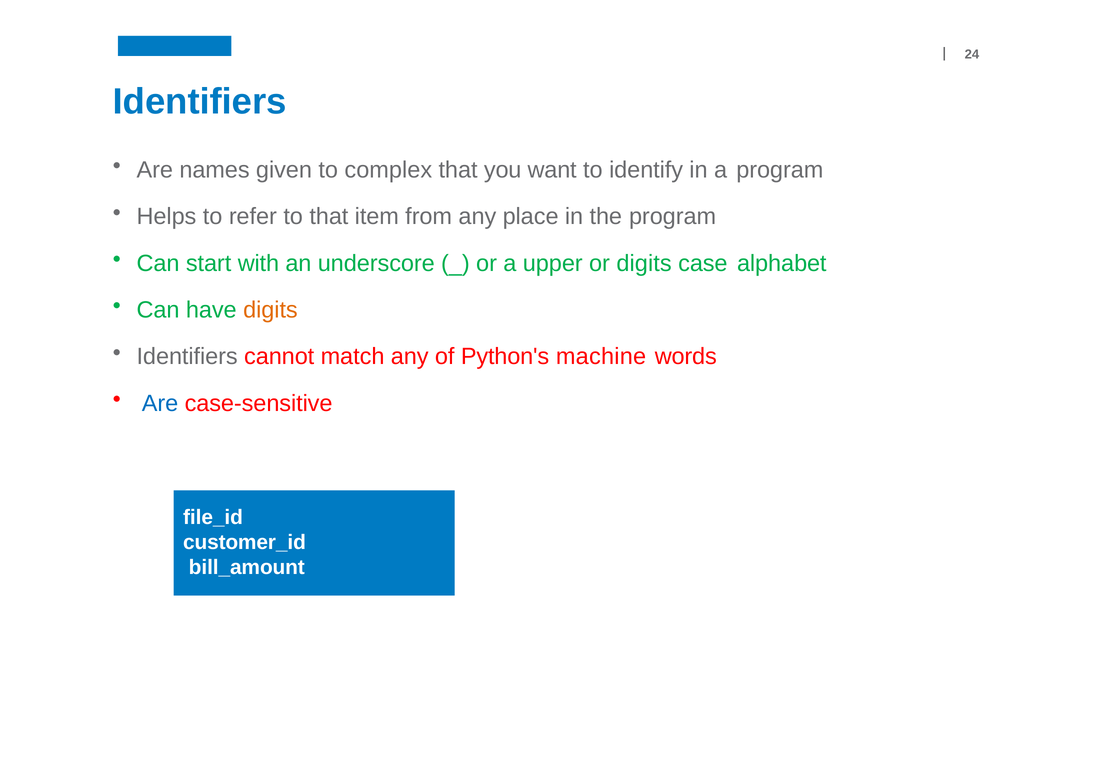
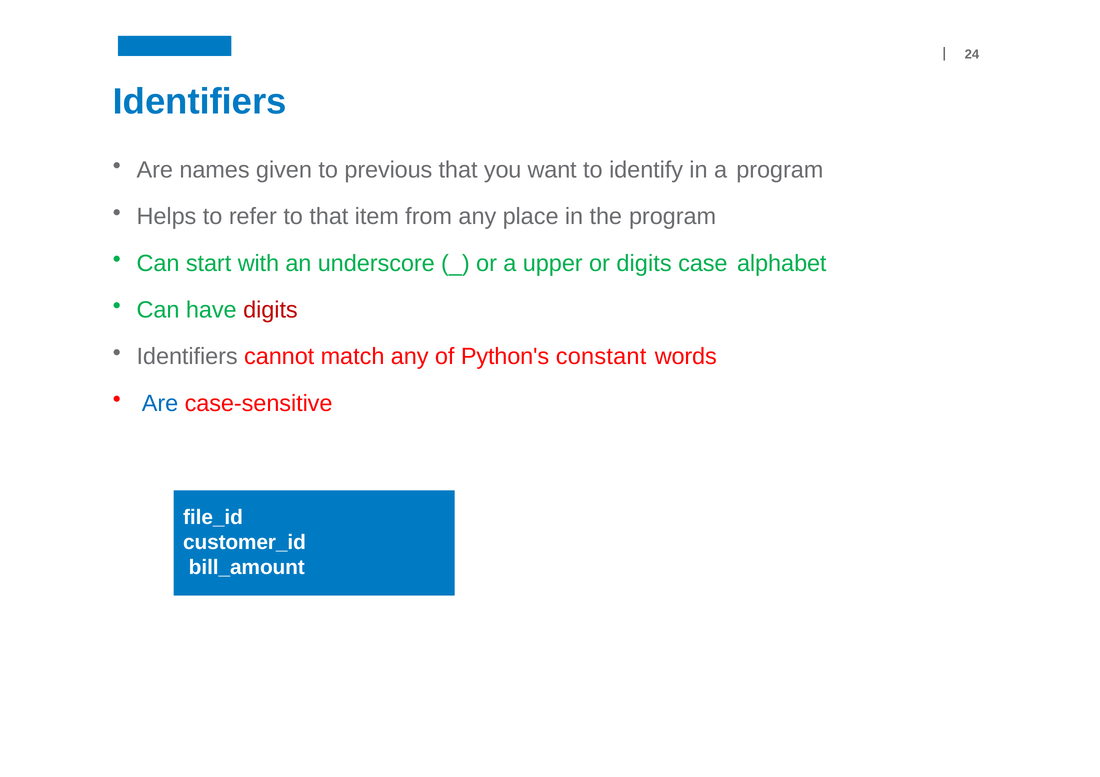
to complex: complex -> previous (388, 170)
digits colour: orange -> red (270, 310)
machine: machine -> constant (601, 357)
